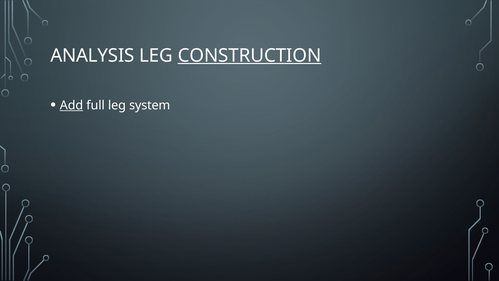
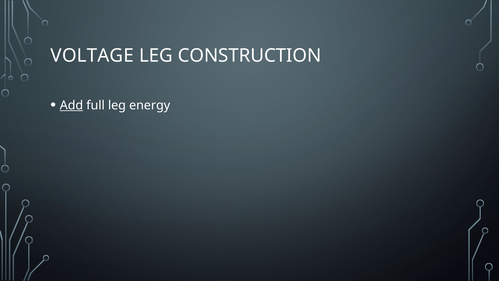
ANALYSIS: ANALYSIS -> VOLTAGE (92, 55)
CONSTRUCTION underline: present -> none (250, 55)
system: system -> energy (150, 105)
